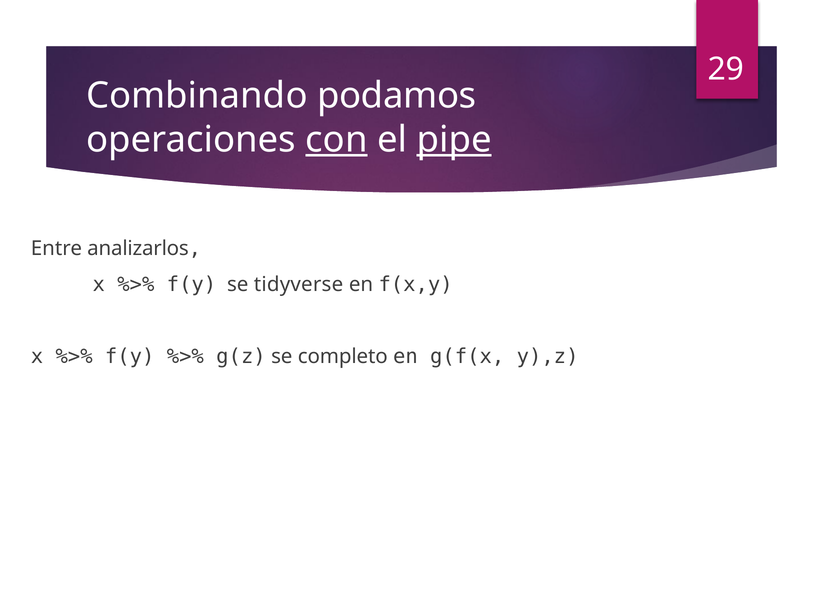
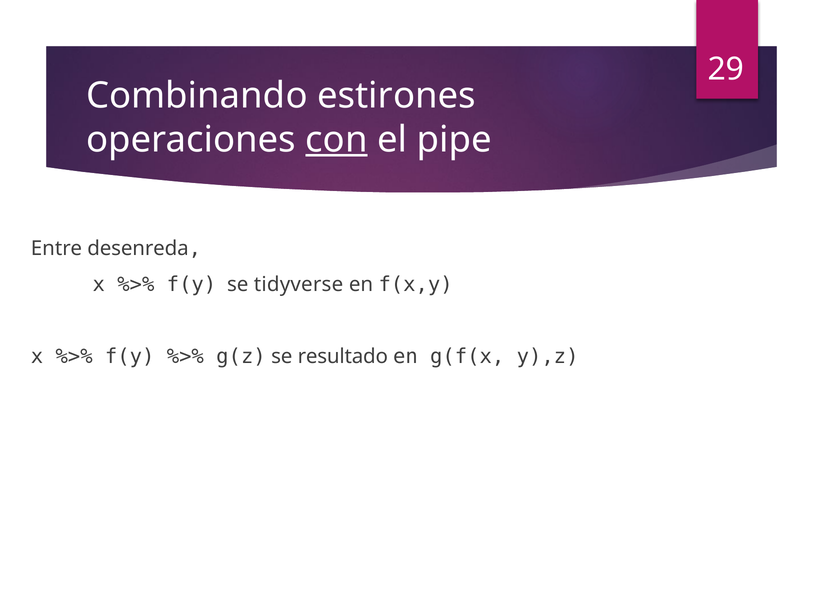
podamos: podamos -> estirones (397, 96)
pipe underline: present -> none (454, 140)
analizarlos: analizarlos -> desenreda (138, 248)
completo: completo -> resultado (343, 357)
